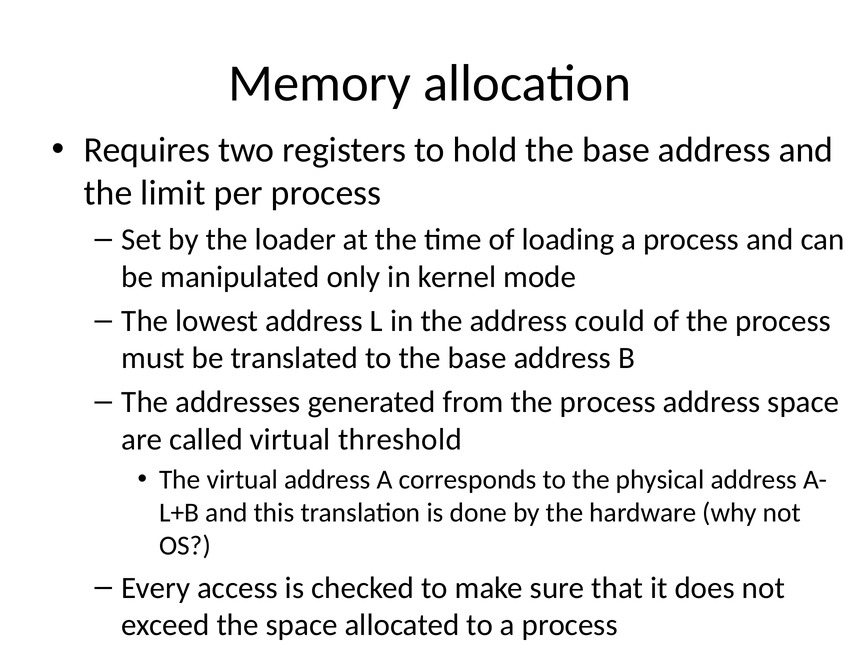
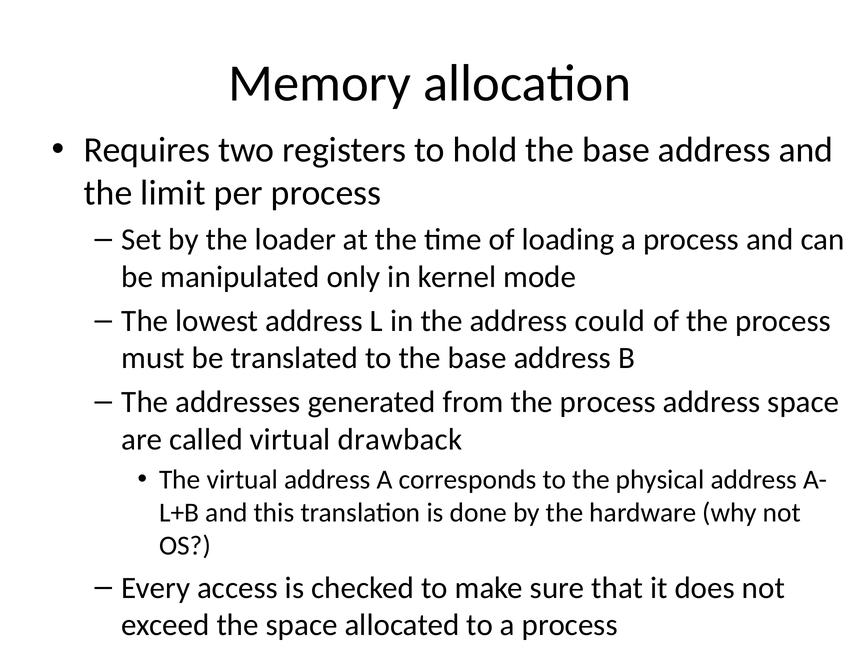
threshold: threshold -> drawback (400, 439)
